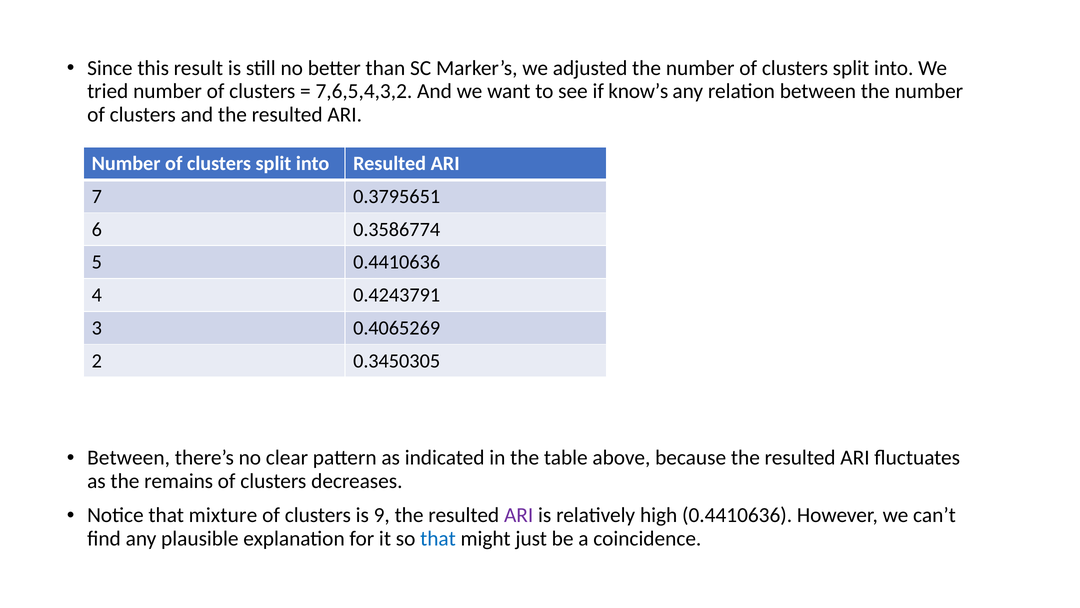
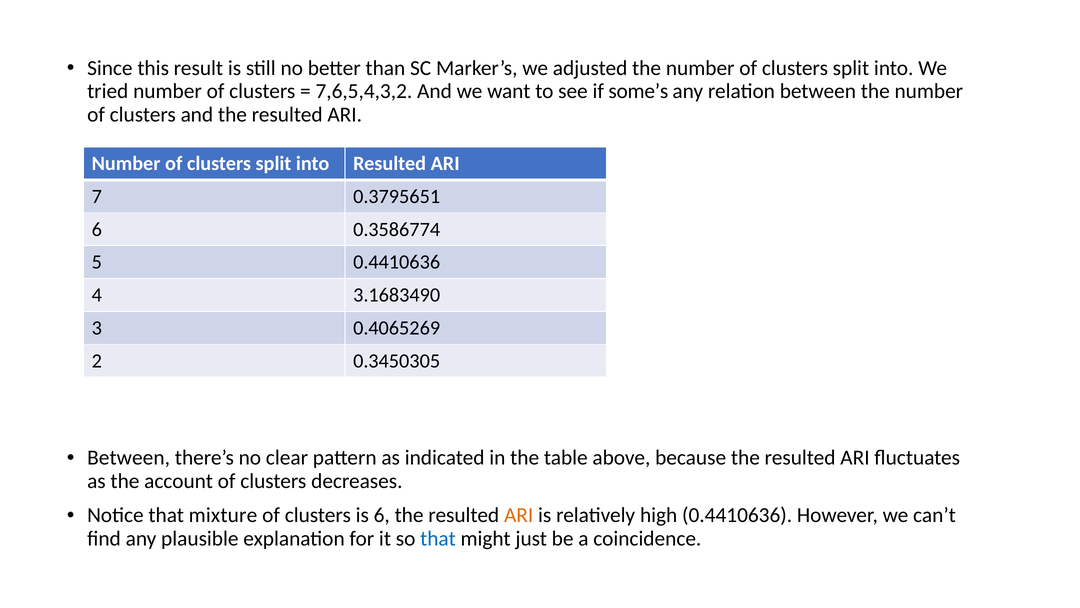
know’s: know’s -> some’s (638, 91)
0.4243791: 0.4243791 -> 3.1683490 (397, 295)
remains: remains -> account (179, 481)
is 9: 9 -> 6 (382, 515)
ARI colour: purple -> orange (519, 515)
